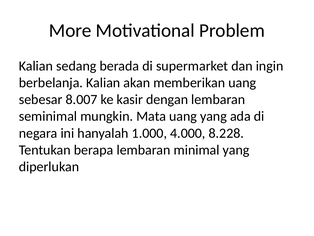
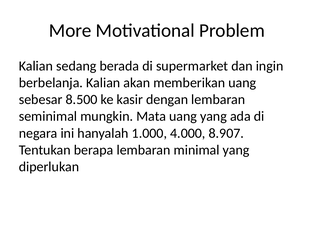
8.007: 8.007 -> 8.500 (82, 99)
8.228: 8.228 -> 8.907 (226, 133)
